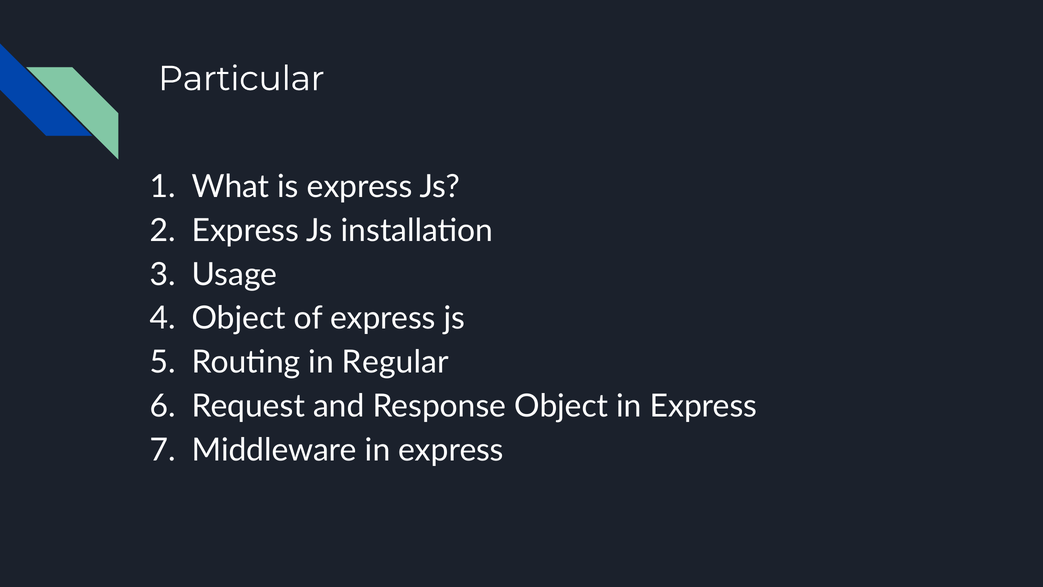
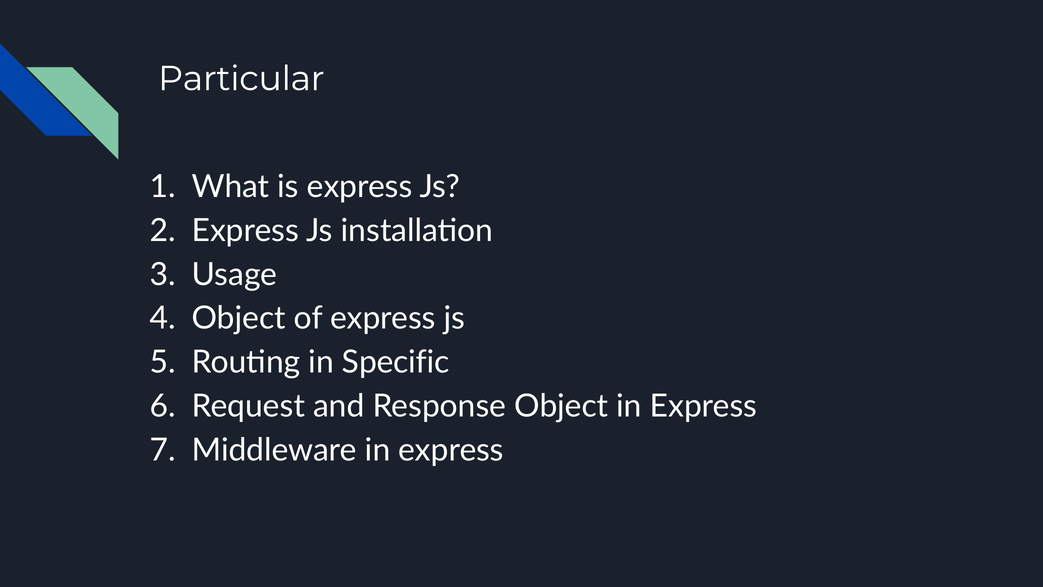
Regular: Regular -> Specific (396, 362)
